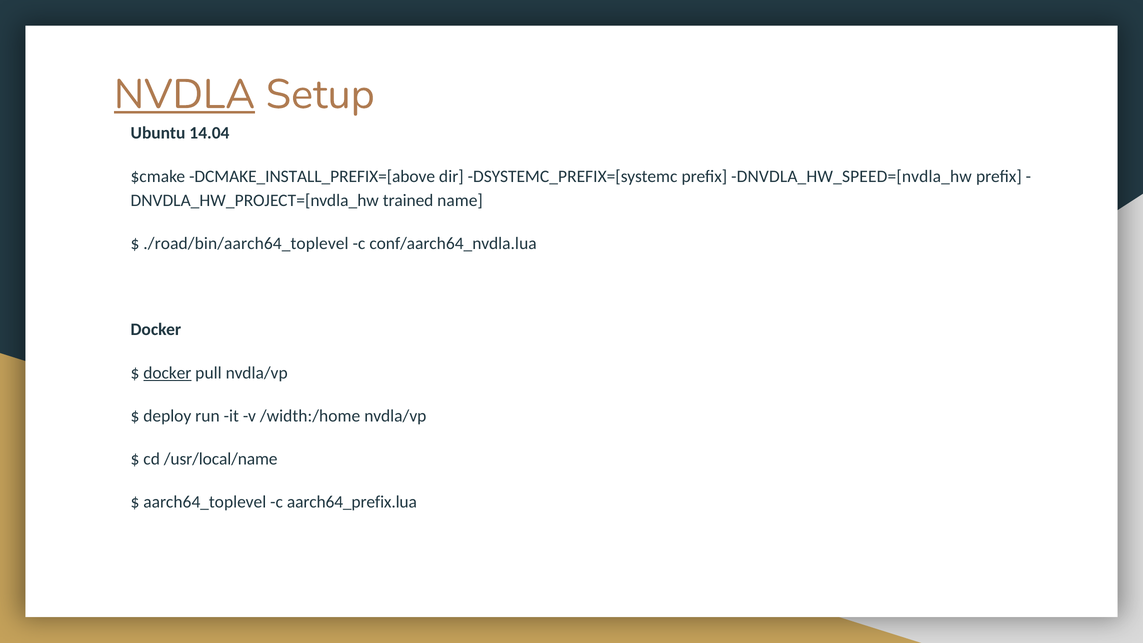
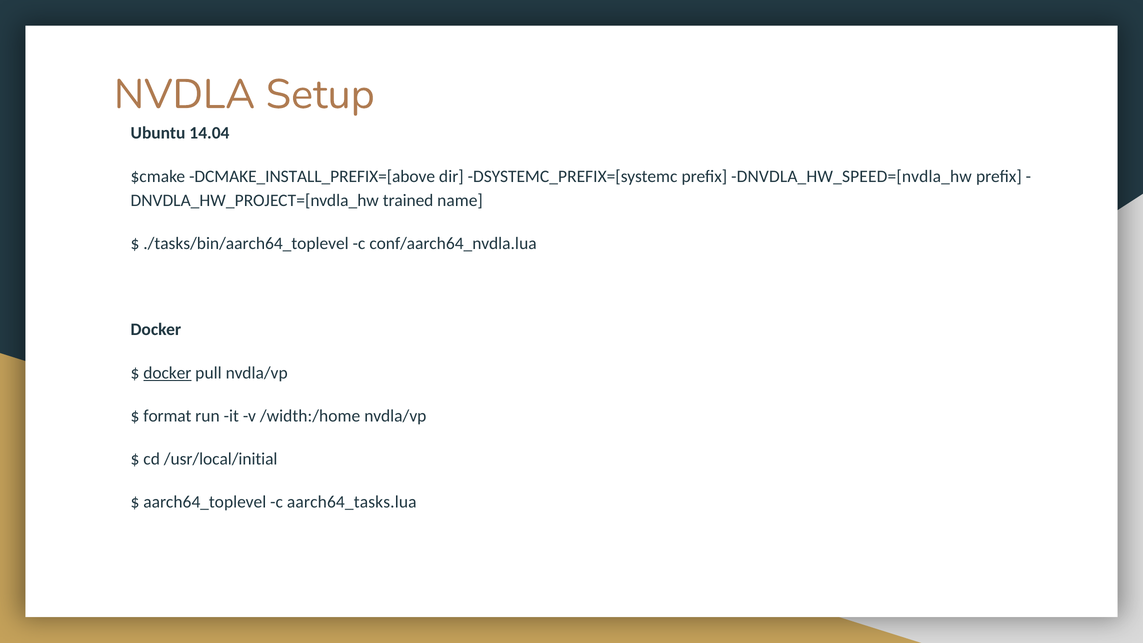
NVDLA underline: present -> none (184, 94)
./road/bin/aarch64_toplevel: ./road/bin/aarch64_toplevel -> ./tasks/bin/aarch64_toplevel (246, 243)
deploy: deploy -> format (167, 416)
/usr/local/name: /usr/local/name -> /usr/local/initial (221, 459)
aarch64_prefix.lua: aarch64_prefix.lua -> aarch64_tasks.lua (352, 502)
